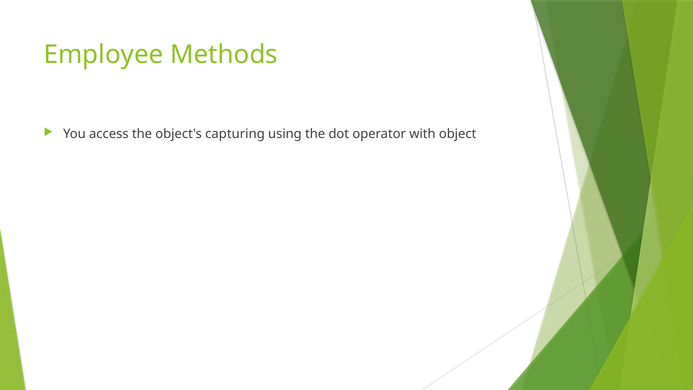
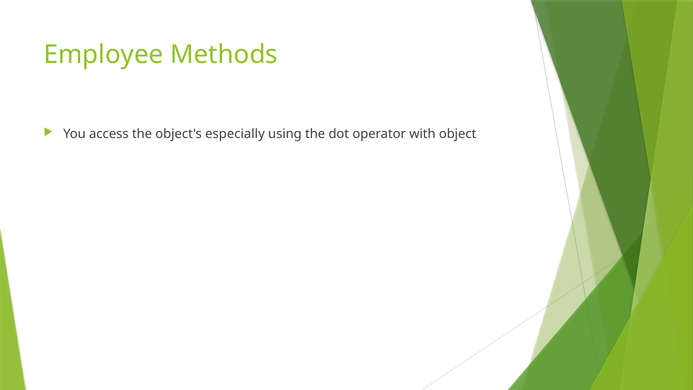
capturing: capturing -> especially (235, 134)
